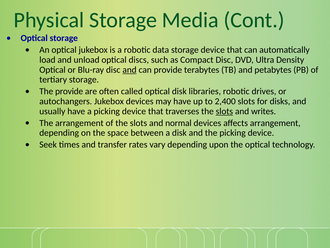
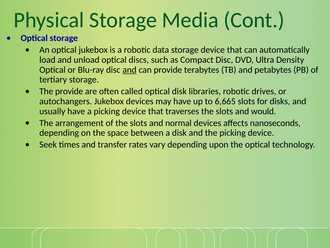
2,400: 2,400 -> 6,665 (225, 101)
slots underline: present -> none (224, 111)
writes: writes -> would (264, 111)
affects arrangement: arrangement -> nanoseconds (275, 123)
